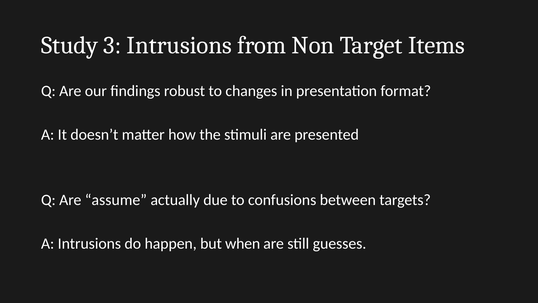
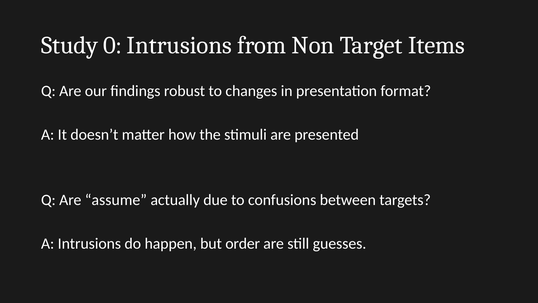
3: 3 -> 0 (113, 45)
when: when -> order (243, 243)
